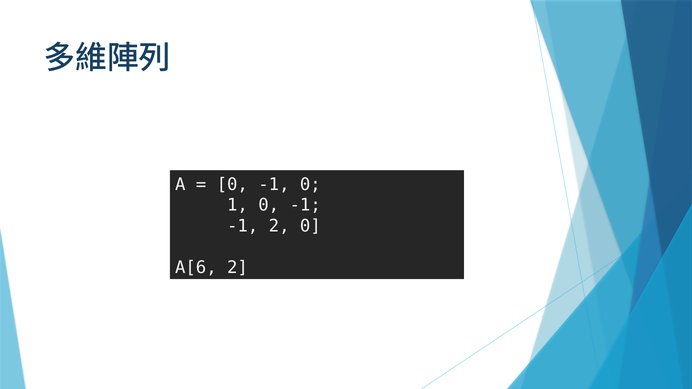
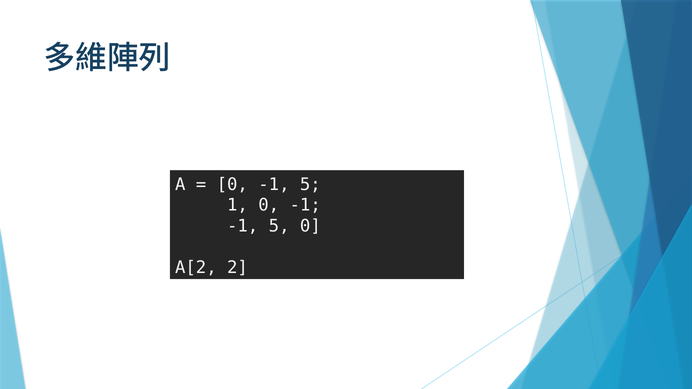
0 -1 0: 0 -> 5 (310, 184)
2: 2 -> 5 (279, 226)
A[6: A[6 -> A[2 (196, 268)
